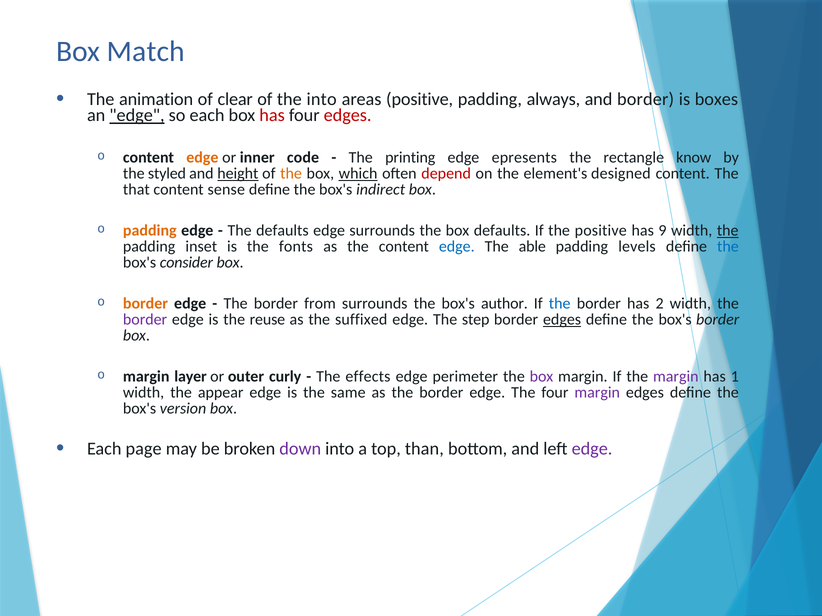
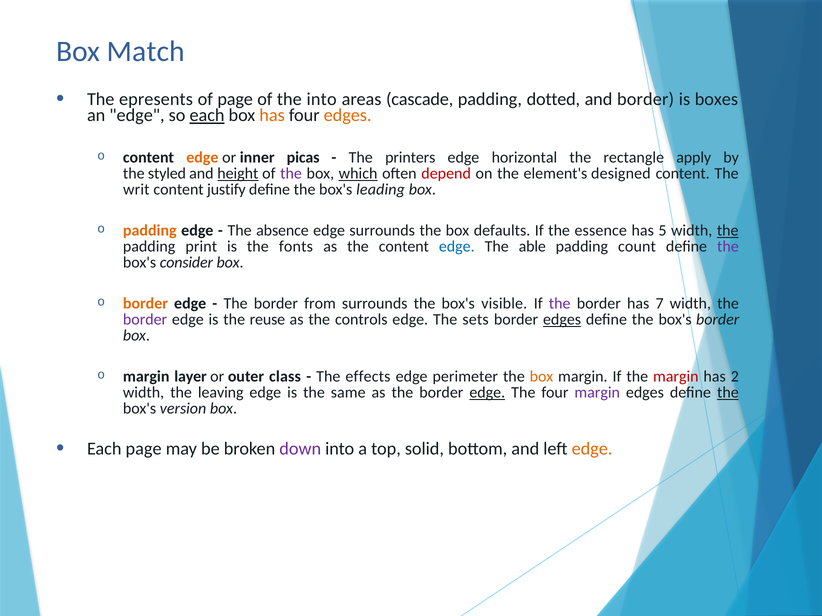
animation: animation -> epresents (156, 99)
of clear: clear -> page (235, 99)
areas positive: positive -> cascade (420, 99)
always: always -> dotted (553, 99)
edge underline: present -> none (137, 115)
each underline: none -> present (207, 115)
has colour: red -> orange (272, 115)
edges colour: red -> orange (348, 115)
code: code -> picas (303, 158)
printing: printing -> printers (410, 158)
epresents: epresents -> horizontal (524, 158)
know: know -> apply (694, 158)
the colour: orange -> purple (291, 174)
that: that -> writ (136, 190)
sense: sense -> justify (226, 190)
indirect: indirect -> leading (381, 190)
The defaults: defaults -> absence (282, 231)
the positive: positive -> essence (601, 231)
9: 9 -> 5 (662, 231)
inset: inset -> print (201, 247)
levels: levels -> count (637, 247)
the colour: blue -> purple (728, 247)
author: author -> visible (504, 304)
the colour: blue -> purple (560, 304)
2: 2 -> 7 (660, 304)
suffixed: suffixed -> controls (361, 320)
step: step -> sets (476, 320)
curly: curly -> class (285, 377)
box colour: purple -> orange (541, 377)
margin colour: purple -> red (676, 377)
1: 1 -> 2 (735, 377)
appear: appear -> leaving (221, 393)
edge underline: none -> present (487, 393)
the underline: none -> present (728, 393)
than: than -> solid (424, 449)
edge colour: purple -> orange (592, 449)
